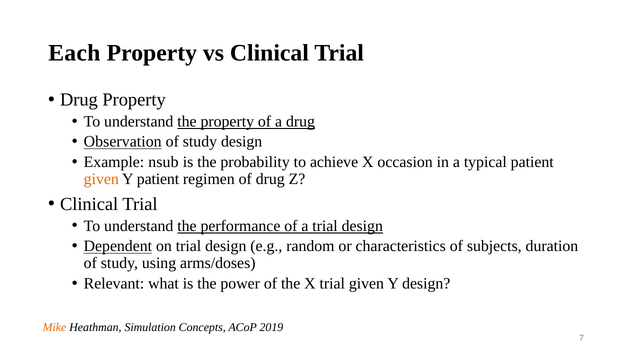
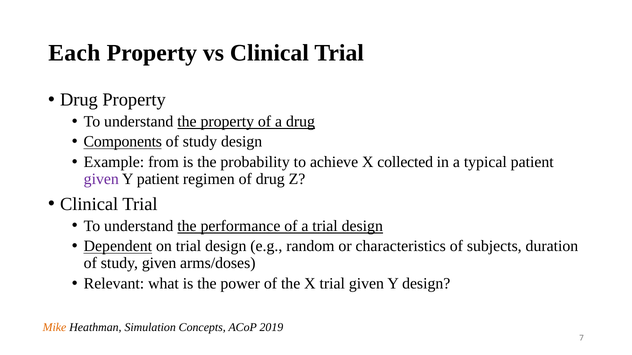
Observation: Observation -> Components (123, 142)
nsub: nsub -> from (164, 162)
occasion: occasion -> collected (405, 162)
given colour: orange -> purple (101, 179)
study using: using -> given (159, 264)
